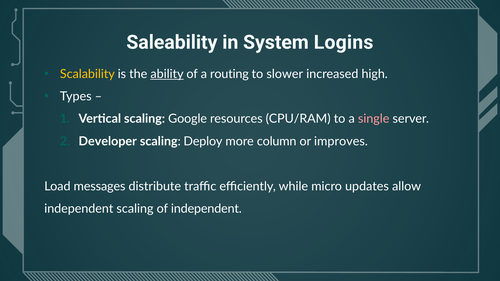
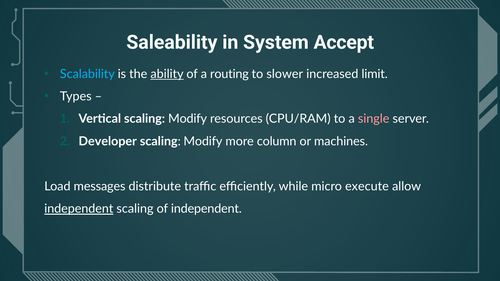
Logins: Logins -> Accept (344, 42)
Scalability colour: yellow -> light blue (87, 74)
high: high -> limit (375, 74)
Vertical scaling Google: Google -> Modify (188, 119)
Deploy: Deploy -> Modify (203, 141)
improves: improves -> machines (341, 141)
updates: updates -> execute (367, 186)
independent underline: none -> present (79, 209)
